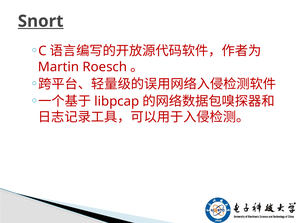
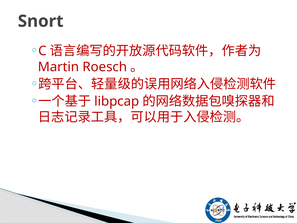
Snort underline: present -> none (41, 21)
